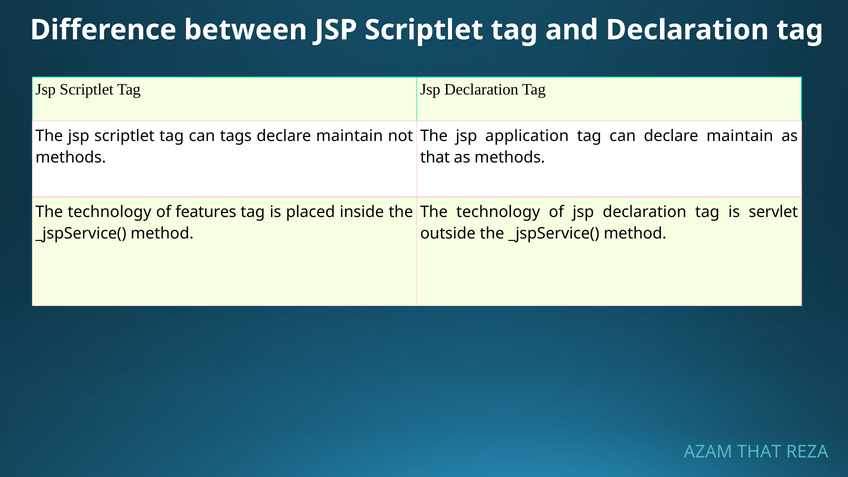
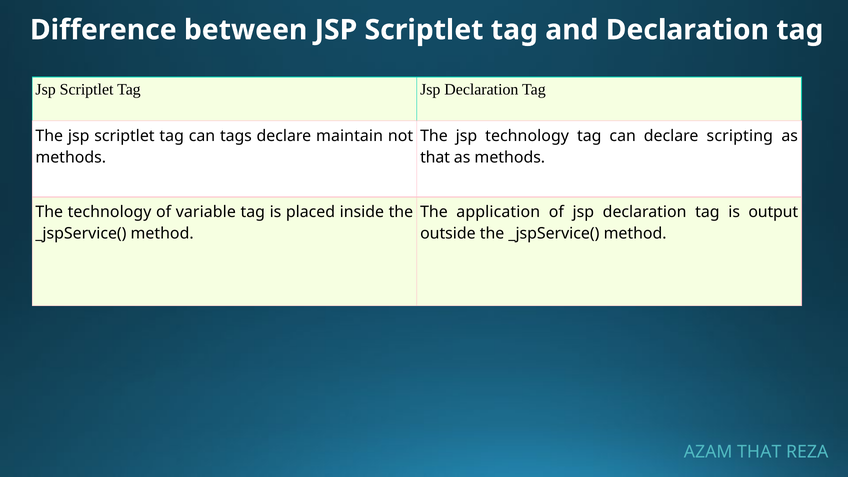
jsp application: application -> technology (527, 136)
can declare maintain: maintain -> scripting (740, 136)
features: features -> variable (206, 212)
technology: technology -> application (498, 212)
servlet: servlet -> output (773, 212)
